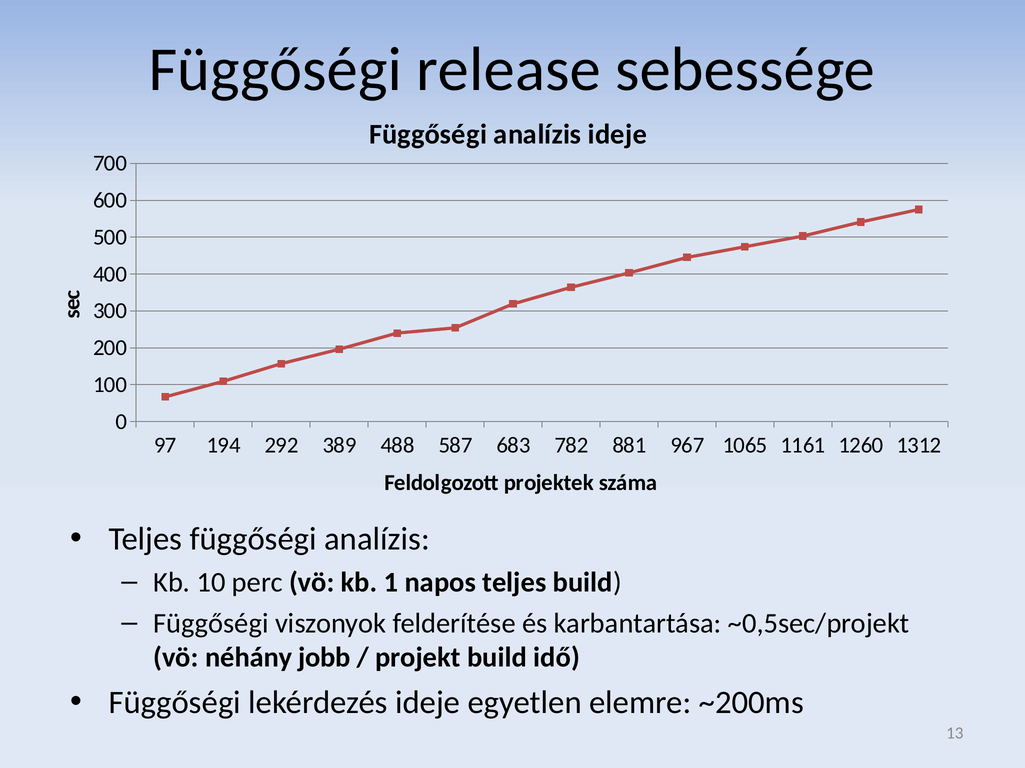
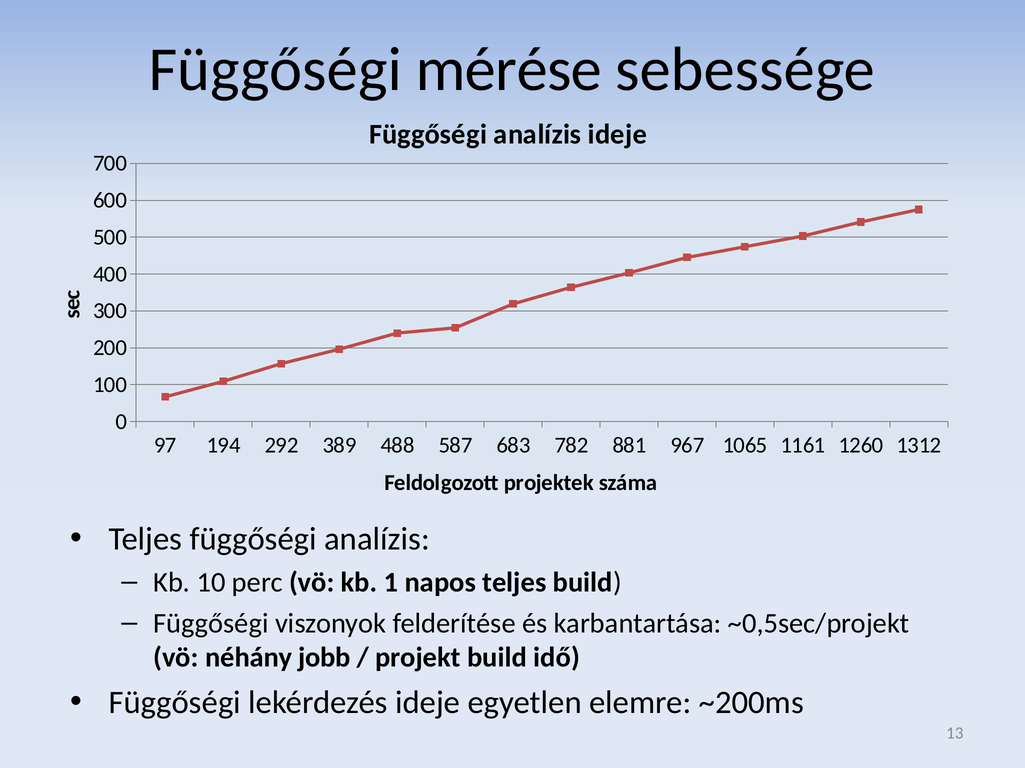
release: release -> mérése (509, 70)
